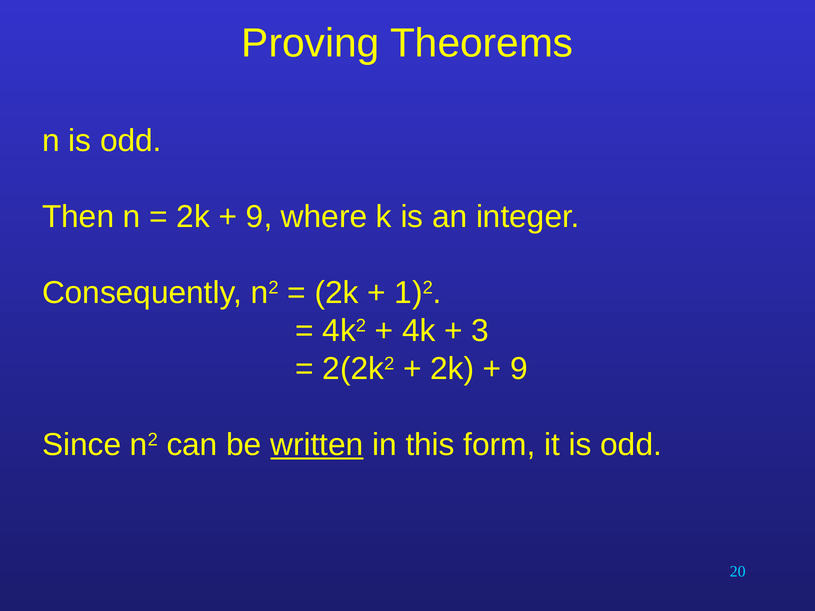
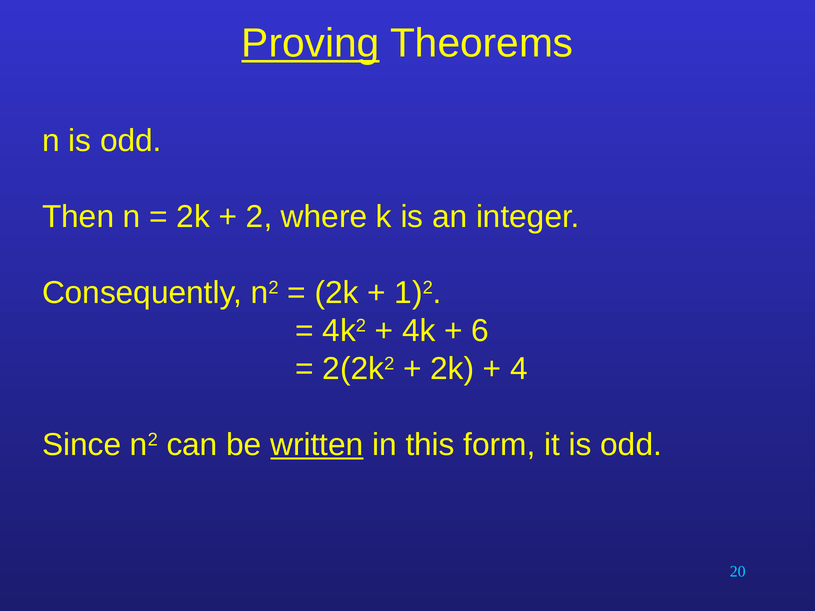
Proving underline: none -> present (310, 44)
9: 9 -> 2 (259, 217)
3: 3 -> 6 (480, 331)
9: 9 -> 4 (519, 369)
